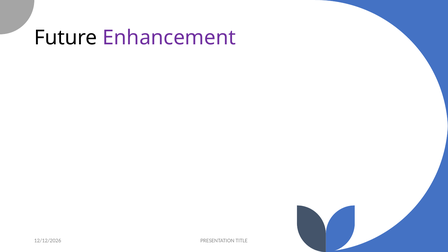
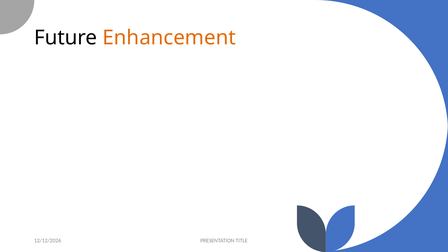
Enhancement colour: purple -> orange (169, 38)
